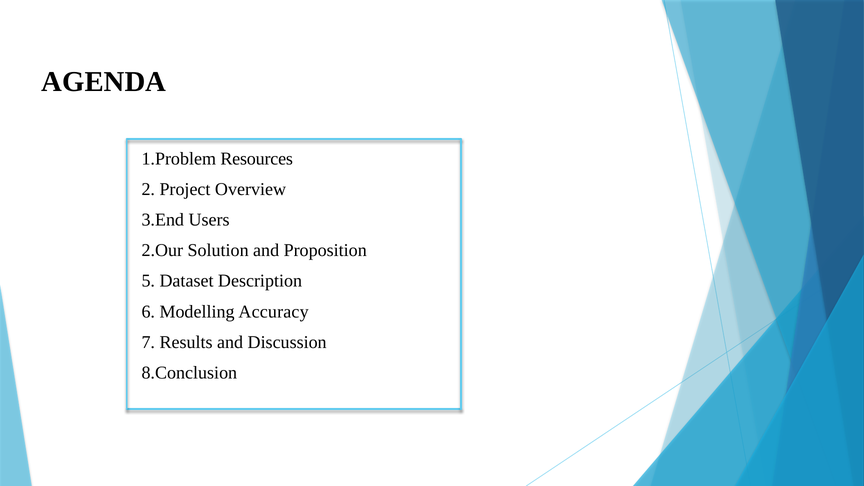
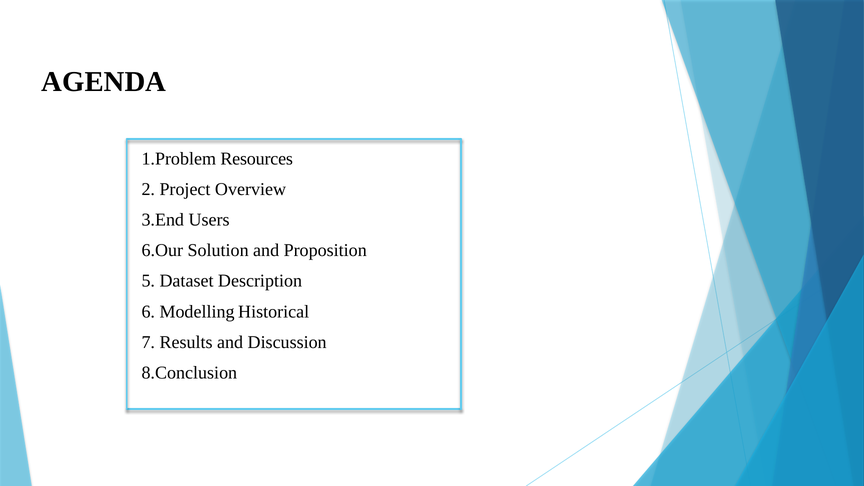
2.Our: 2.Our -> 6.Our (162, 250)
Accuracy: Accuracy -> Historical (274, 312)
